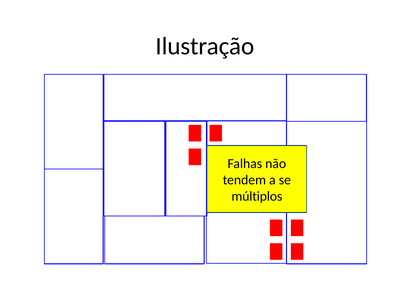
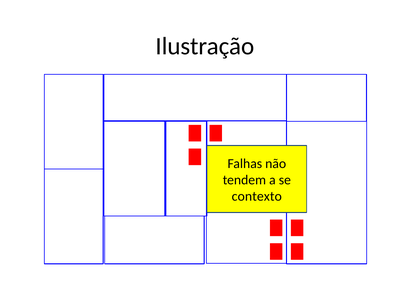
múltiplos: múltiplos -> contexto (257, 196)
